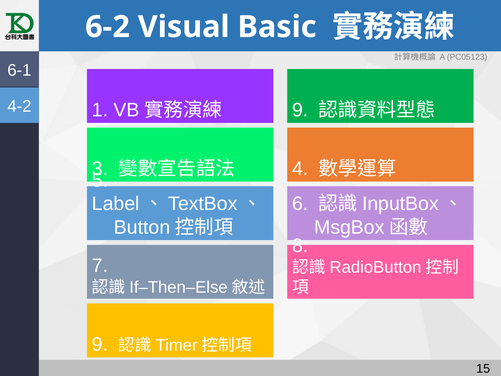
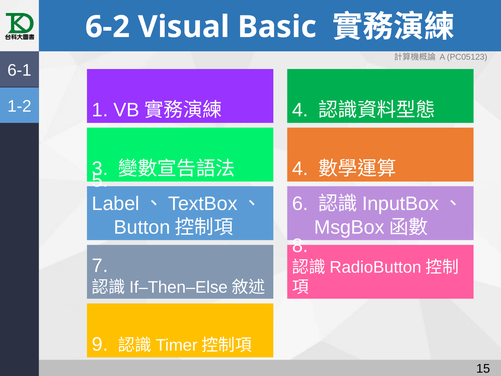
4-2: 4-2 -> 1-2 (19, 106)
9: 9 -> 4 (300, 110)
